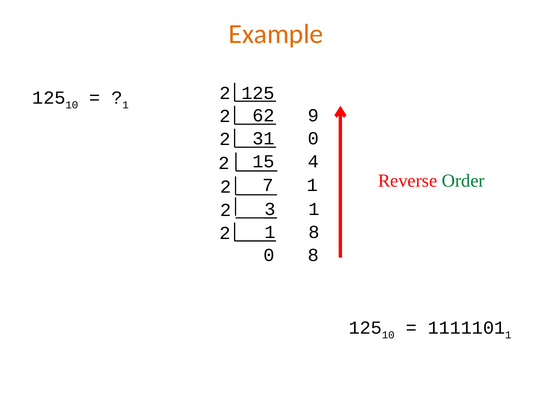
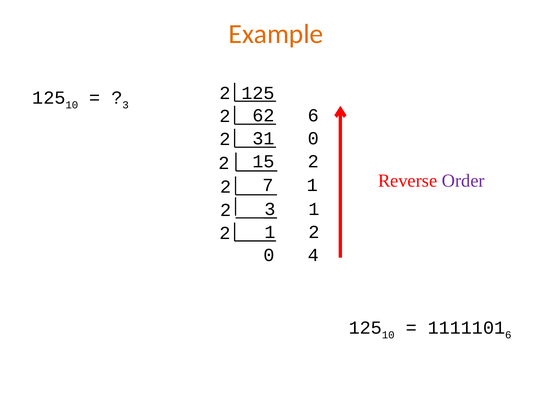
1: 1 -> 3 (126, 105)
62 9: 9 -> 6 (313, 115)
15 4: 4 -> 2 (313, 161)
Order colour: green -> purple (463, 181)
8: 8 -> 2 (314, 232)
0 8: 8 -> 4 (313, 255)
1: 1 -> 6 (508, 335)
